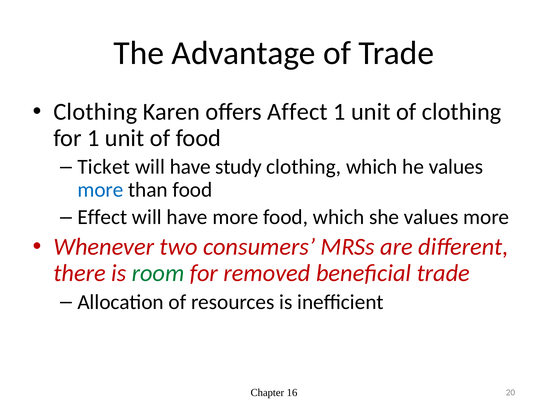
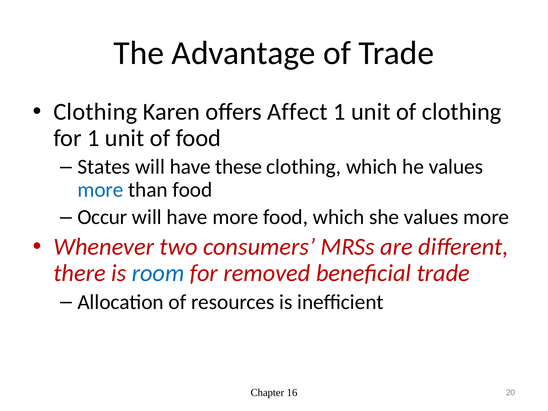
Ticket: Ticket -> States (104, 167)
study: study -> these (239, 167)
Effect: Effect -> Occur (102, 217)
room colour: green -> blue (158, 273)
